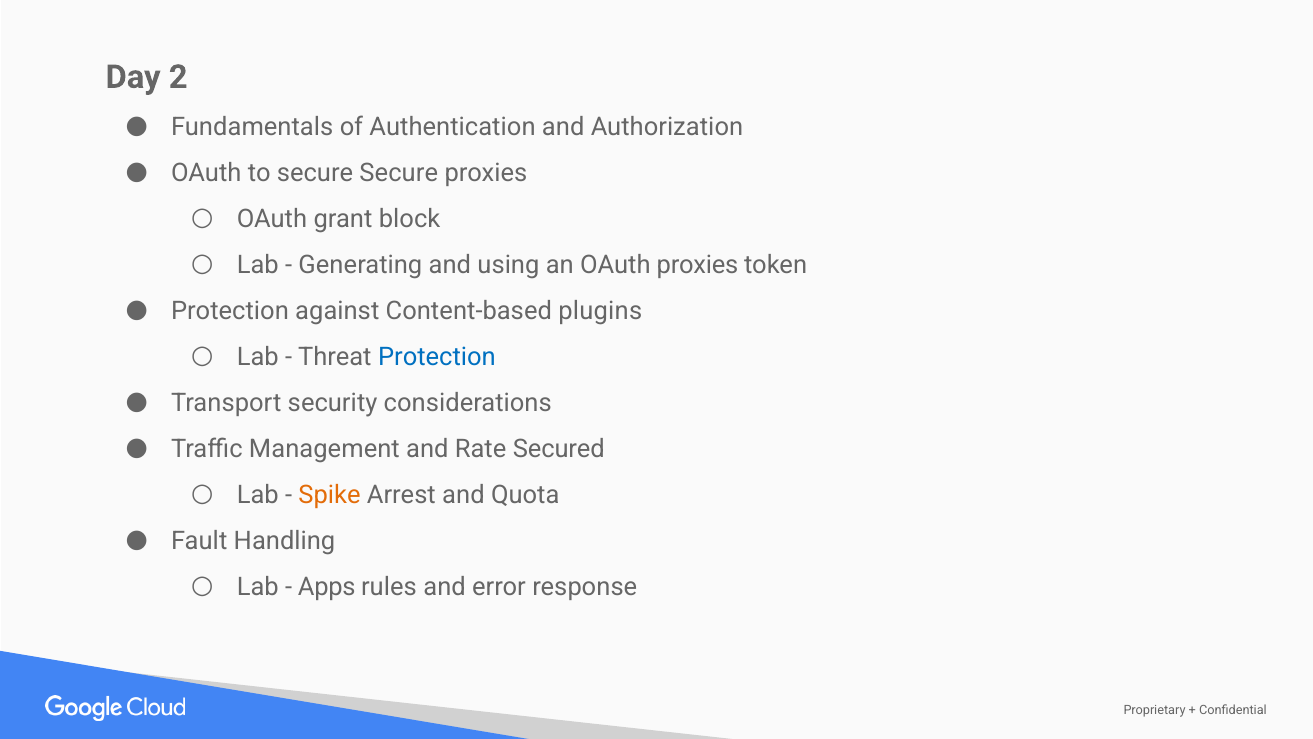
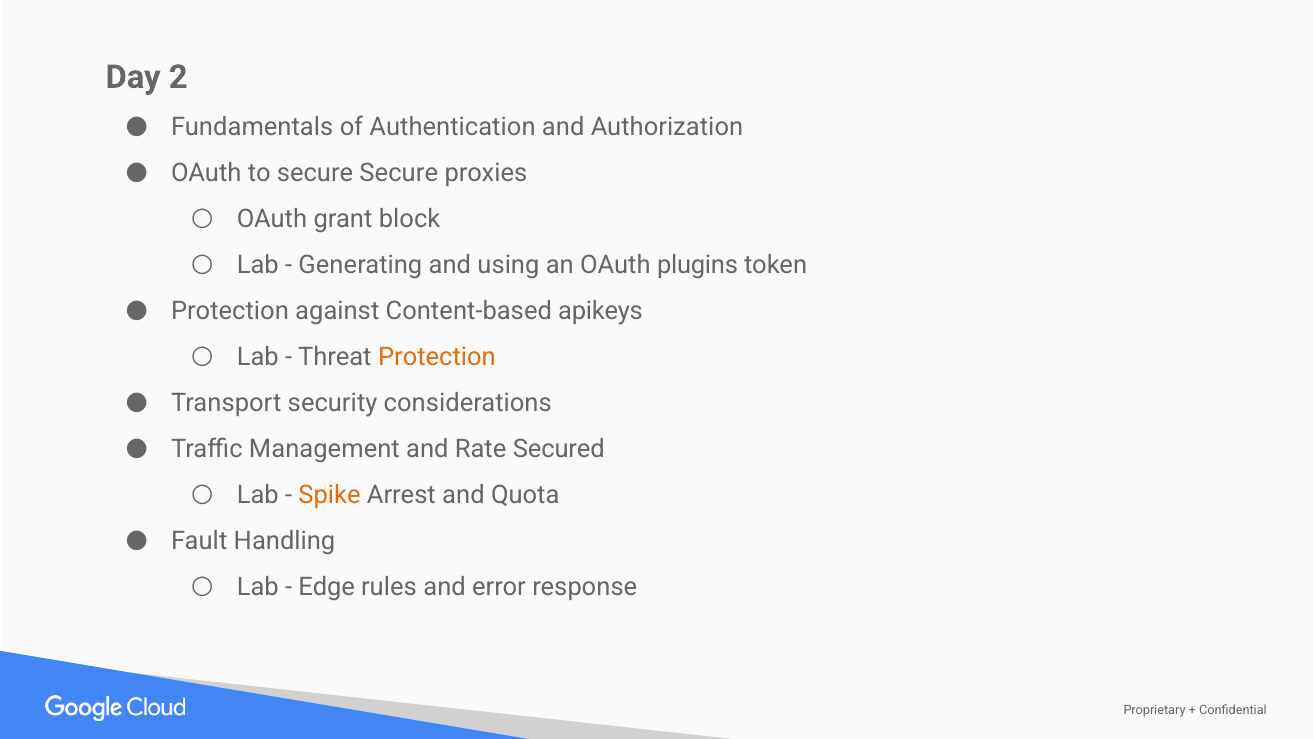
OAuth proxies: proxies -> plugins (697, 265)
plugins: plugins -> apikeys (601, 311)
Protection colour: blue -> orange (437, 357)
Apps: Apps -> Edge (327, 586)
